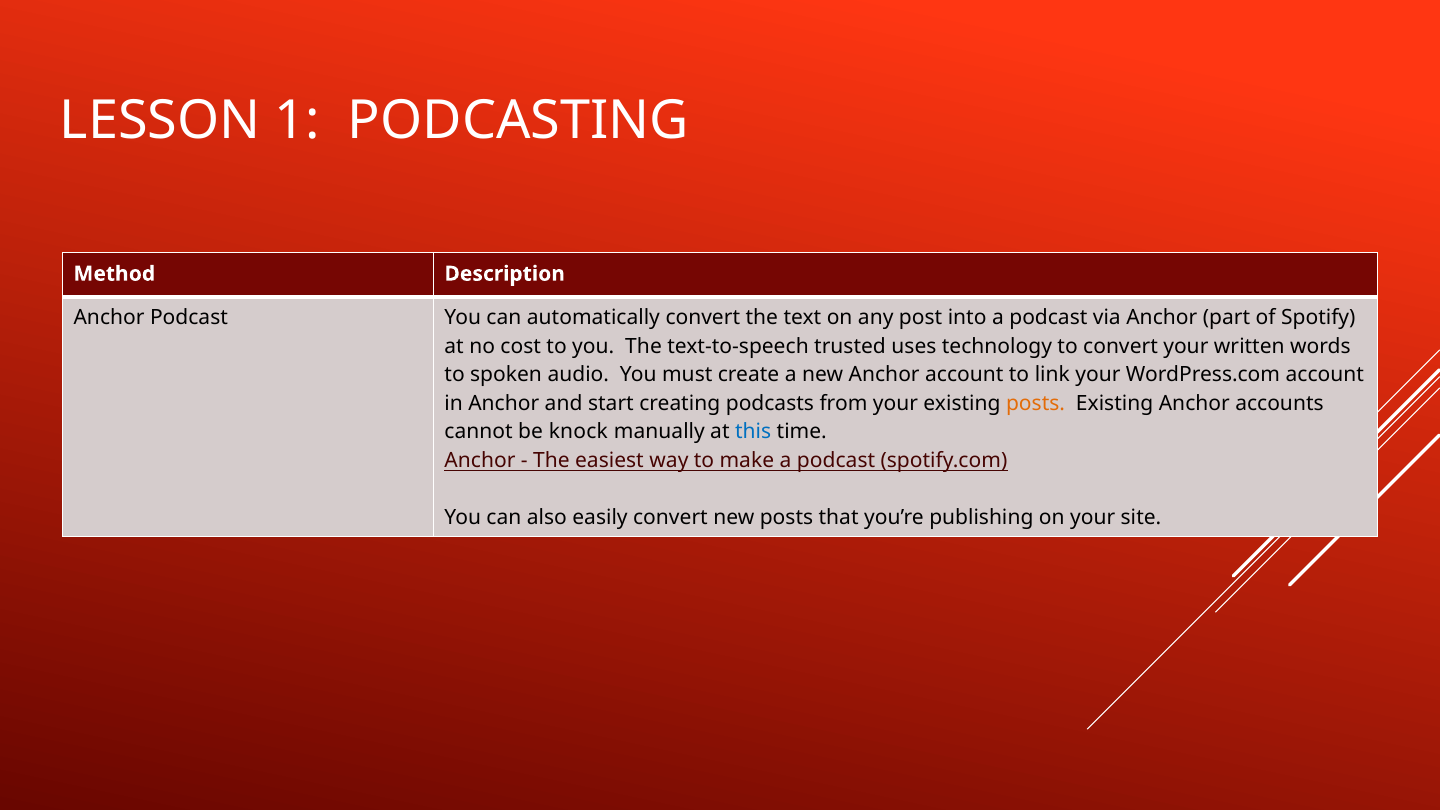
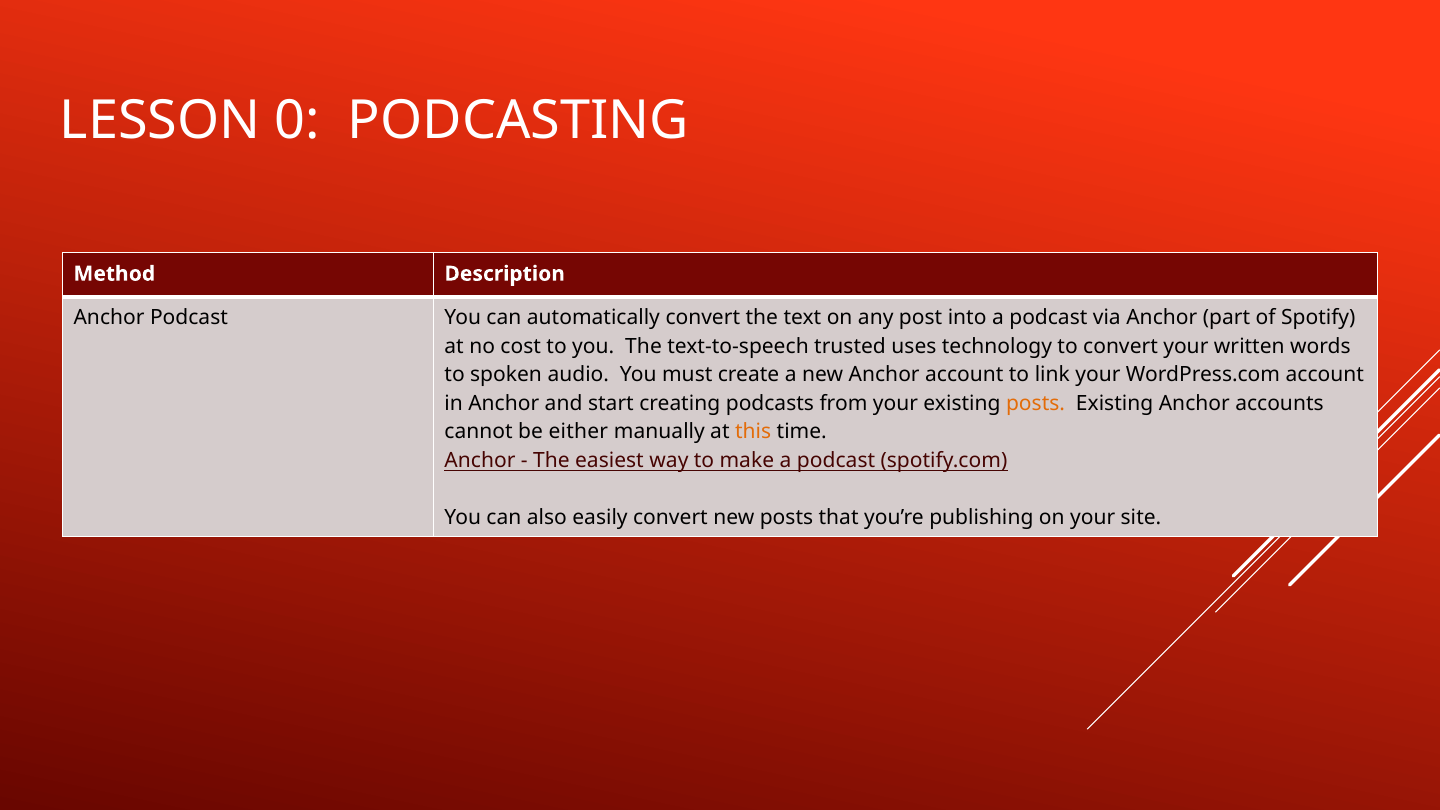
1: 1 -> 0 (297, 121)
knock: knock -> either (578, 432)
this colour: blue -> orange (753, 432)
